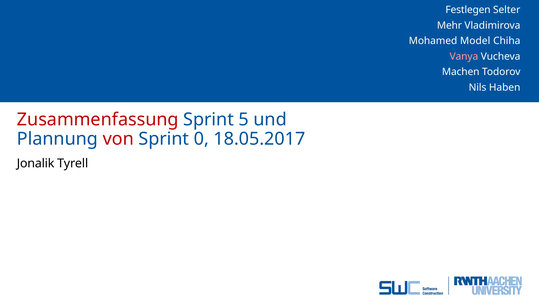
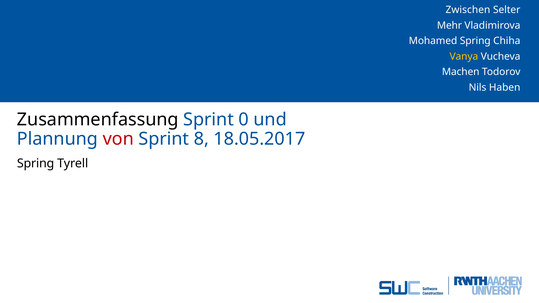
Festlegen: Festlegen -> Zwischen (468, 10)
Mohamed Model: Model -> Spring (475, 41)
Vanya colour: pink -> yellow (464, 57)
Zusammenfassung colour: red -> black (98, 120)
5: 5 -> 0 (244, 120)
0: 0 -> 8 (201, 139)
Jonalik: Jonalik -> Spring (36, 163)
